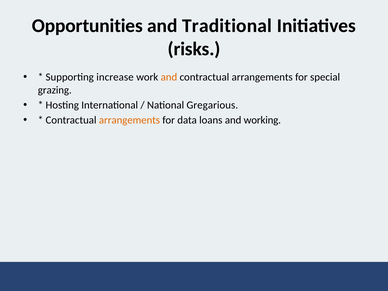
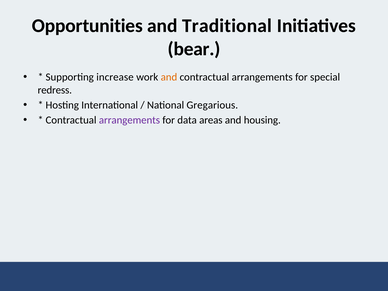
risks: risks -> bear (194, 49)
grazing: grazing -> redress (55, 90)
arrangements colour: orange -> purple (129, 120)
loans: loans -> areas (211, 120)
working: working -> housing (262, 120)
